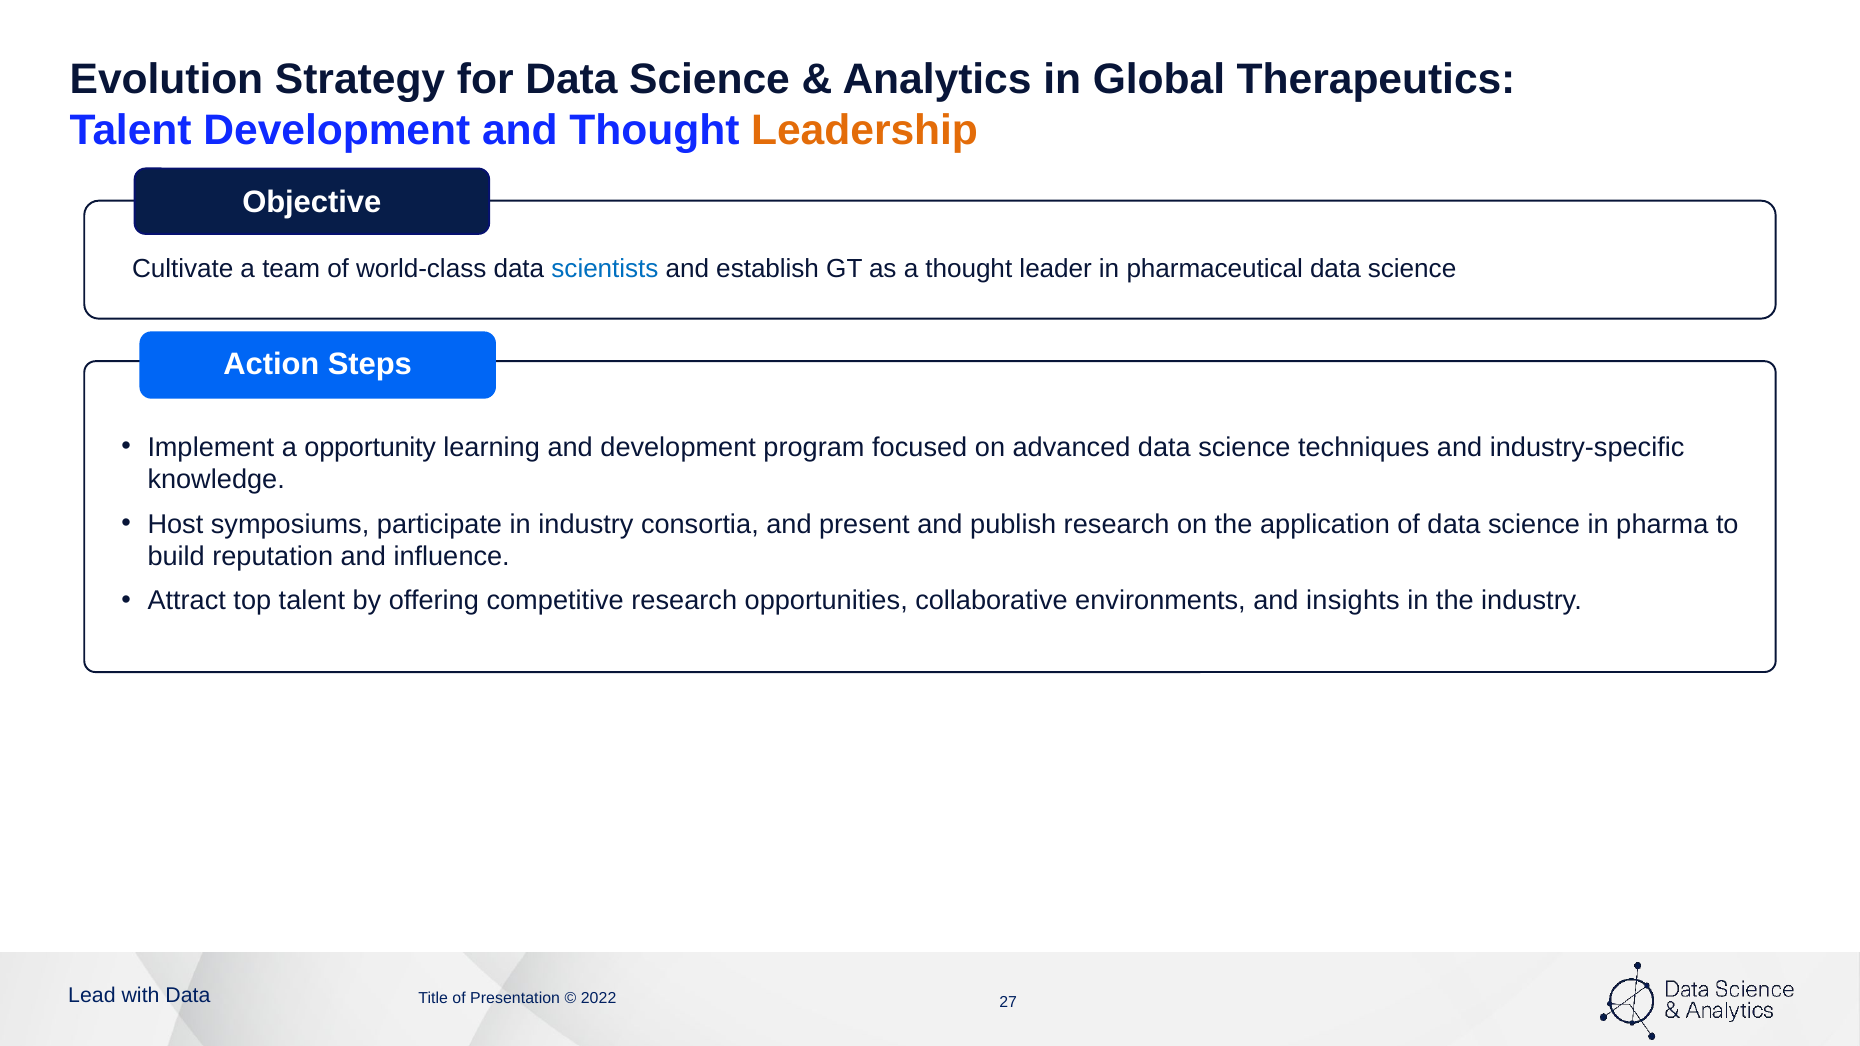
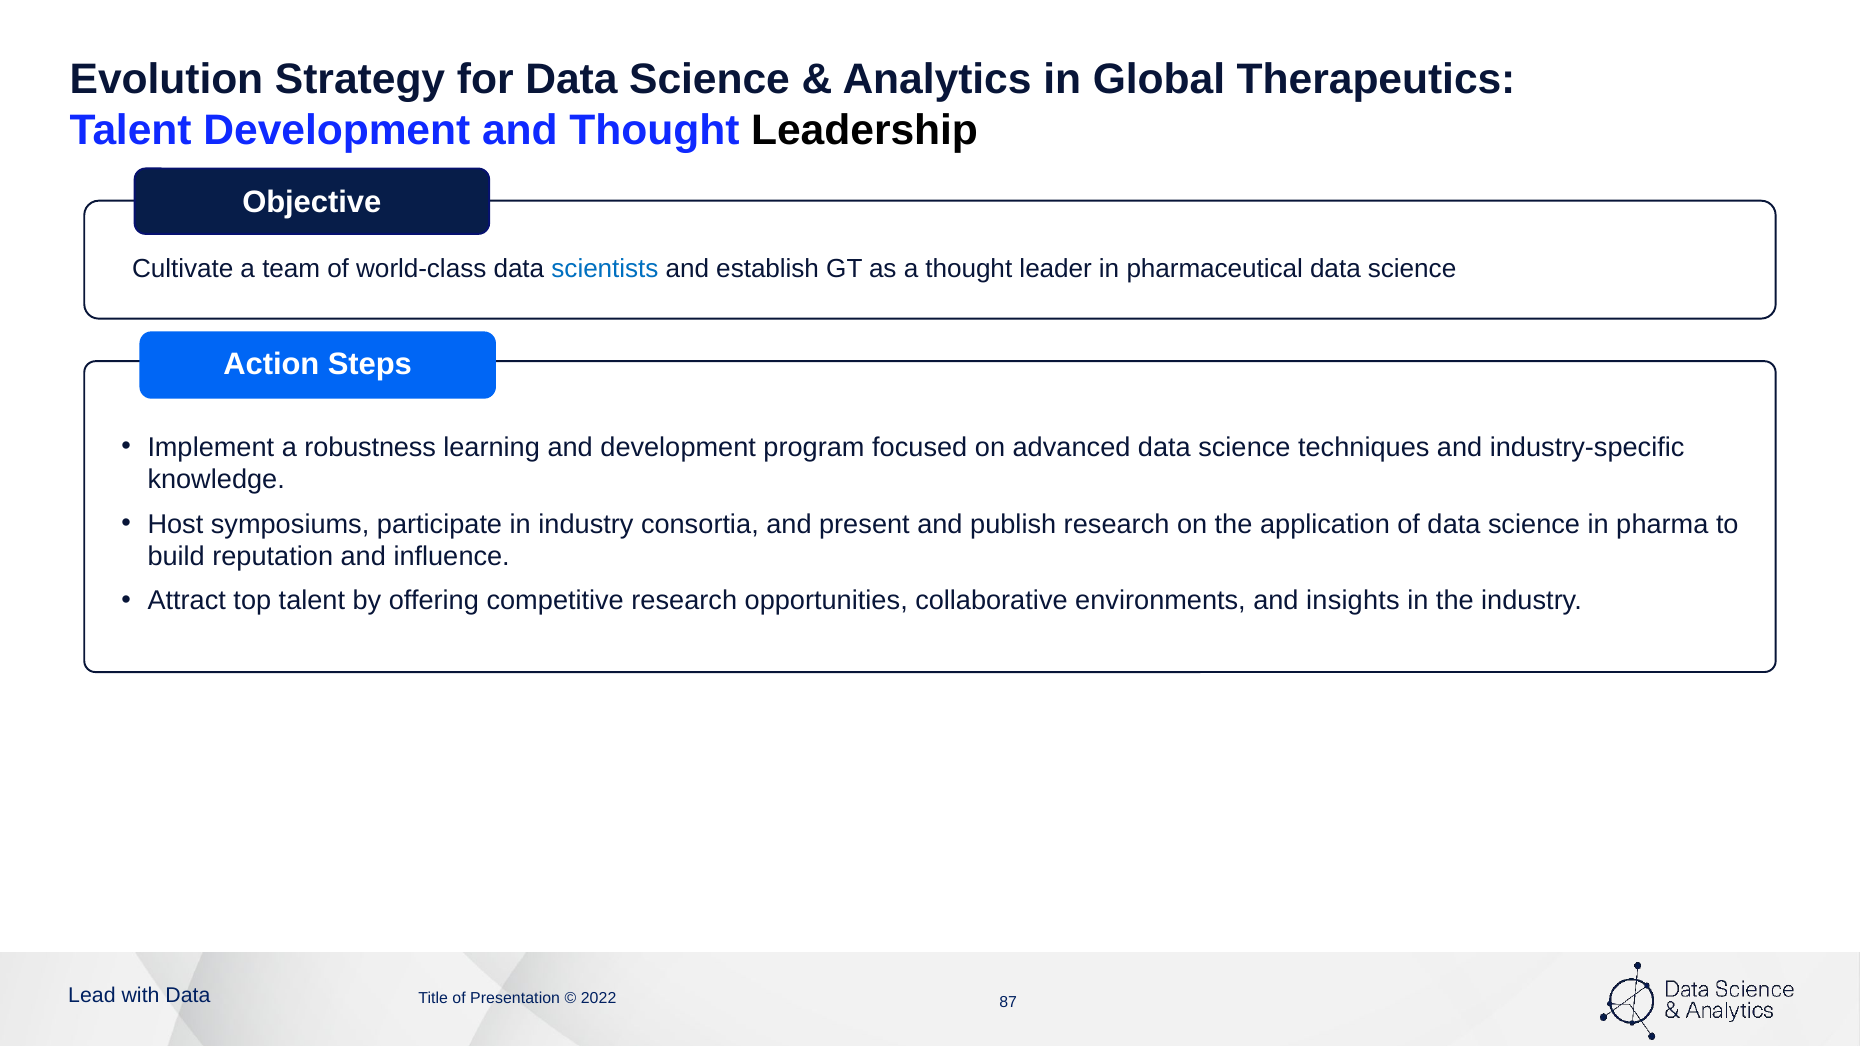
Leadership colour: orange -> black (865, 130)
opportunity: opportunity -> robustness (370, 448)
27: 27 -> 87 (1008, 1003)
